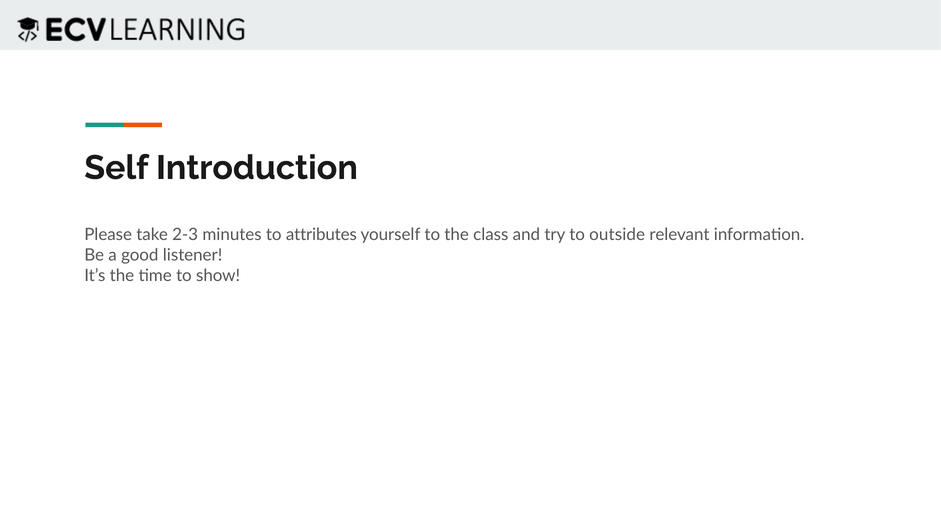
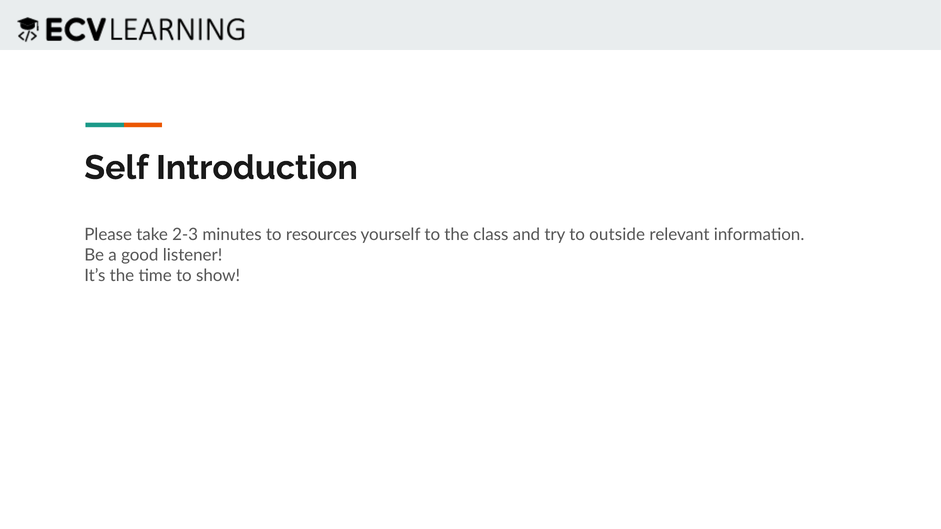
attributes: attributes -> resources (321, 235)
